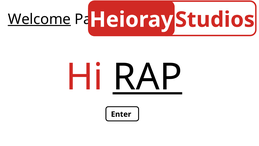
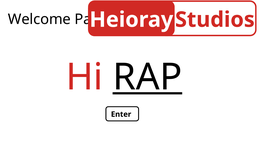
Welcome underline: present -> none (39, 19)
